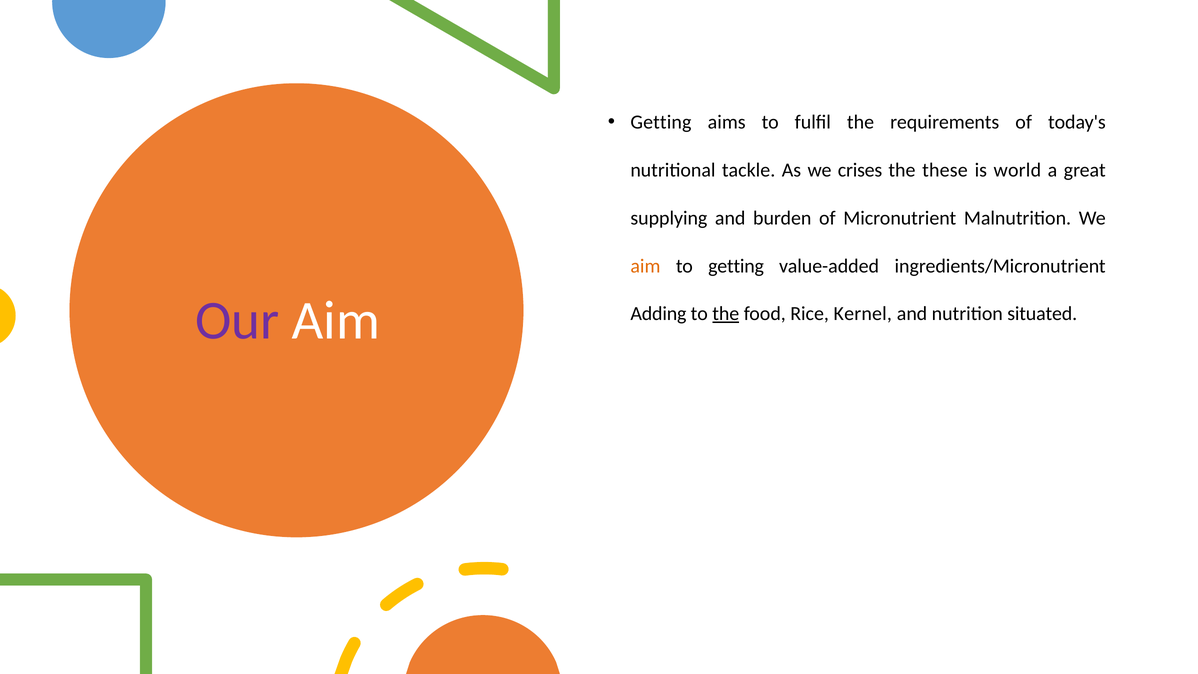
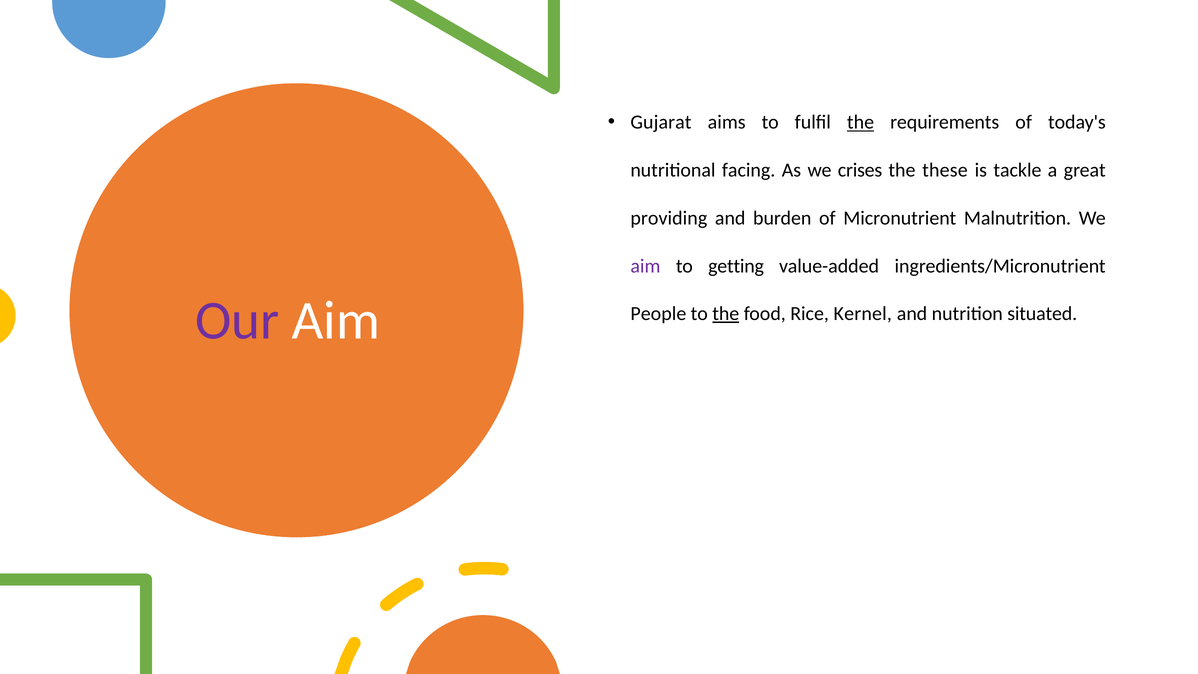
Getting: Getting -> Gujarat (661, 122)
the underline: none -> present (861, 122)
tackle: tackle -> facing (749, 170)
world: world -> tackle (1017, 170)
supplying: supplying -> providing (669, 218)
aim colour: orange -> purple (645, 266)
Adding: Adding -> People (658, 314)
